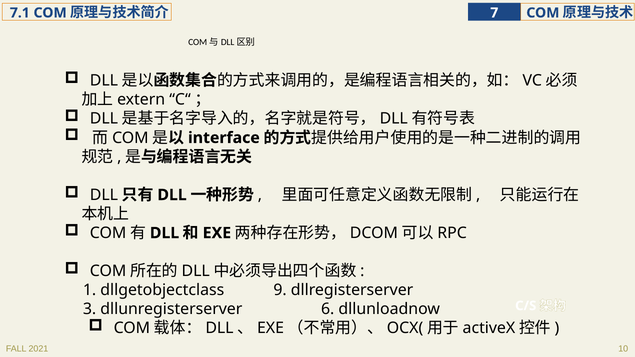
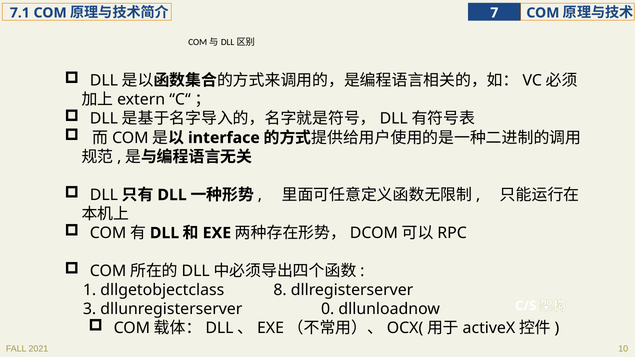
9: 9 -> 8 (280, 290)
6: 6 -> 0 (328, 309)
